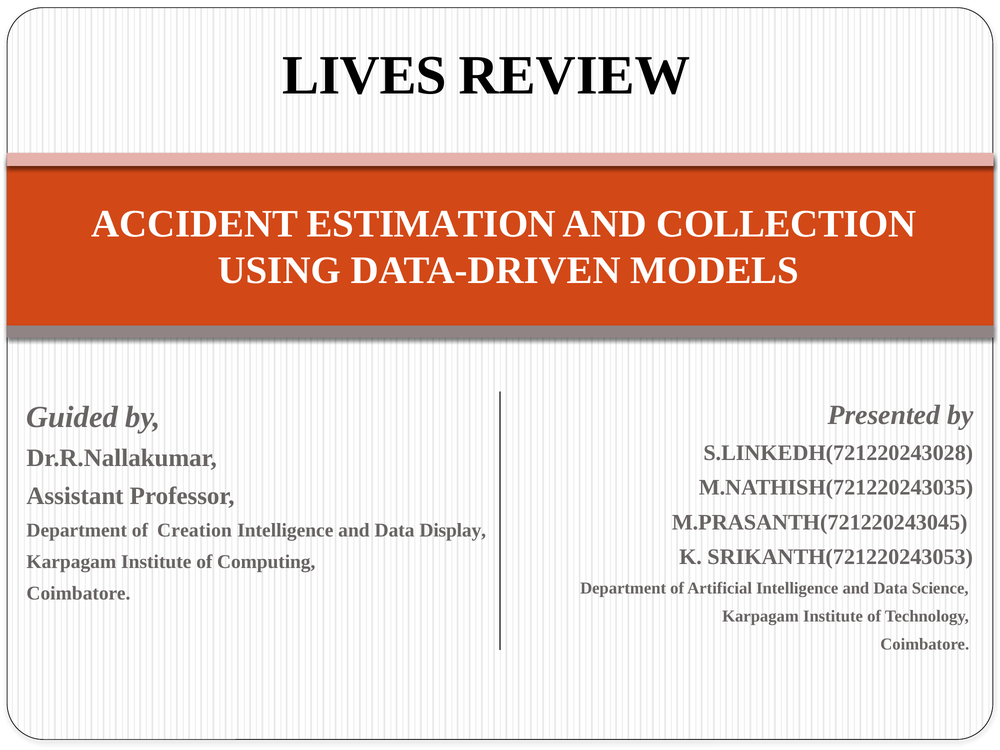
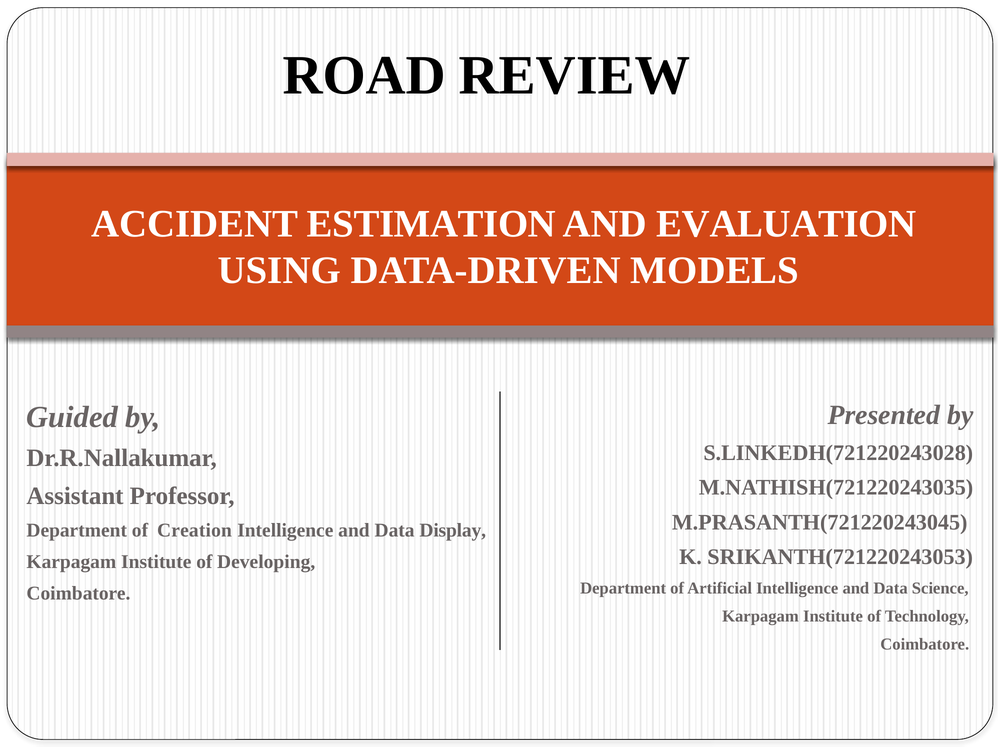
LIVES: LIVES -> ROAD (364, 75)
COLLECTION: COLLECTION -> EVALUATION (786, 224)
Computing: Computing -> Developing (266, 562)
